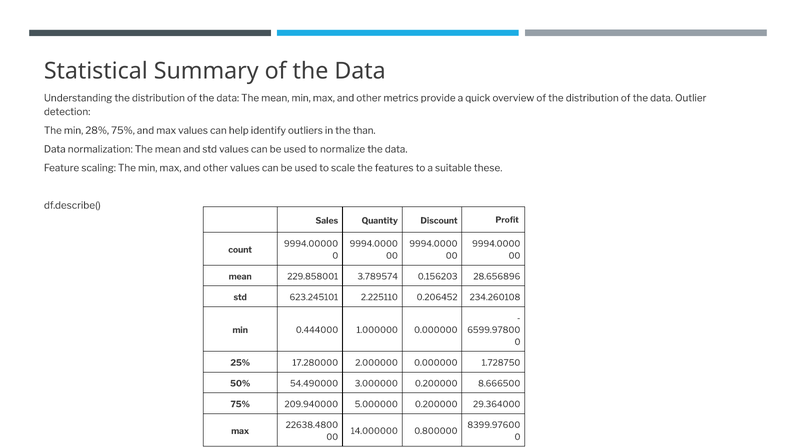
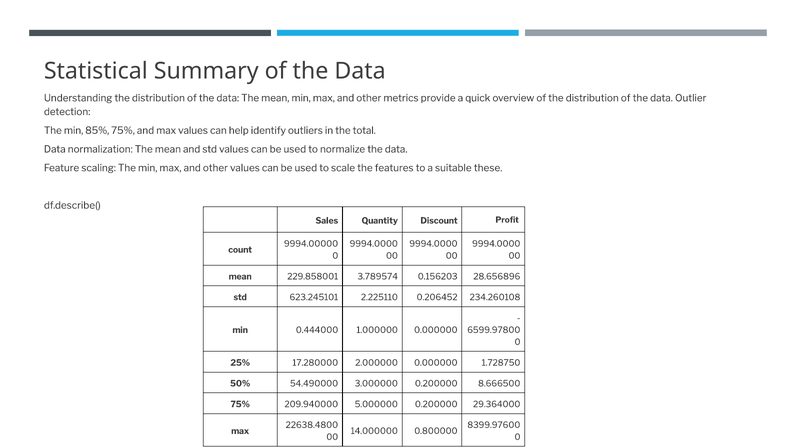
28%: 28% -> 85% (97, 130)
than: than -> total (364, 130)
